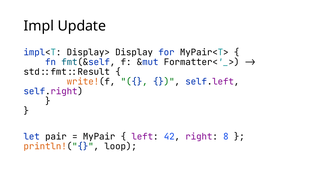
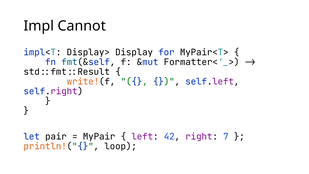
Update: Update -> Cannot (82, 26)
8: 8 -> 7 (226, 137)
